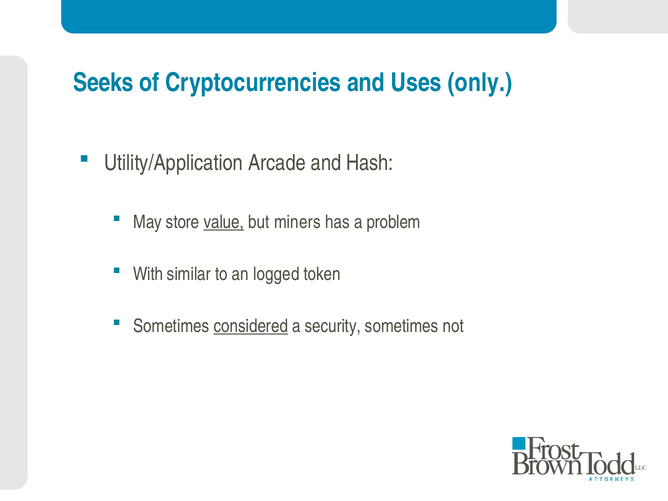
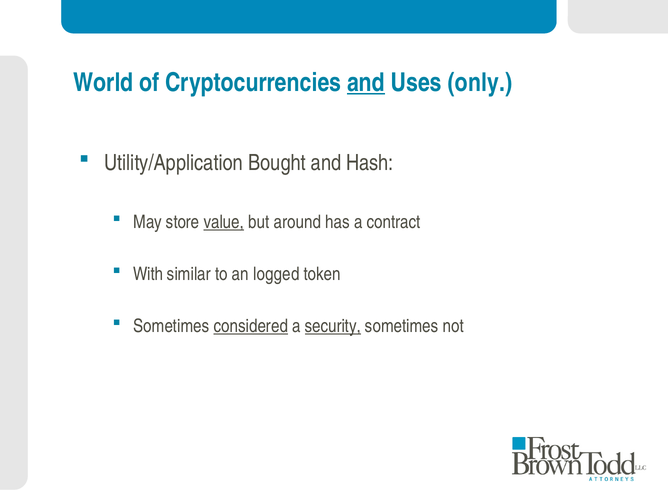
Seeks: Seeks -> World (103, 82)
and underline: none -> present (366, 82)
Arcade: Arcade -> Bought (277, 163)
miners: miners -> around (297, 222)
problem: problem -> contract (394, 222)
security underline: none -> present (333, 326)
